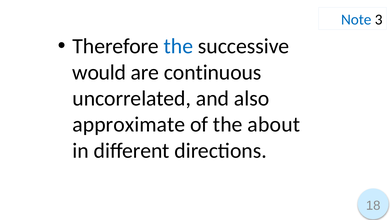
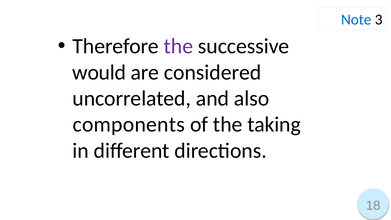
the colour: blue -> purple (178, 46)
continuous: continuous -> considered (213, 72)
approximate: approximate -> components (129, 124)
about: about -> taking (274, 124)
